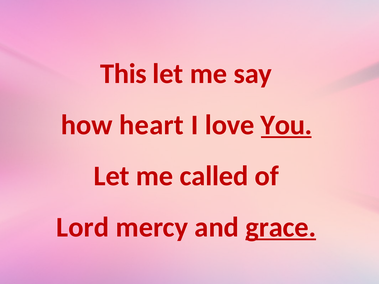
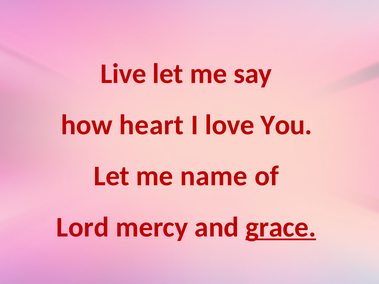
This: This -> Live (123, 74)
You underline: present -> none (286, 125)
called: called -> name (214, 176)
